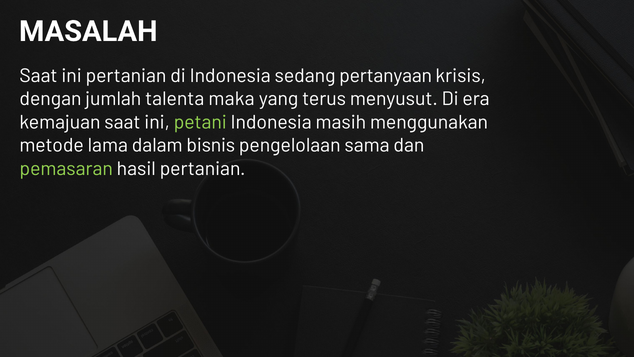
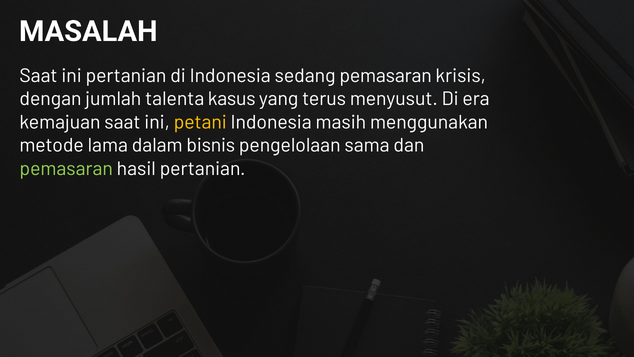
sedang pertanyaan: pertanyaan -> pemasaran (386, 76)
maka: maka -> kasus (232, 99)
petani colour: light green -> yellow (200, 122)
